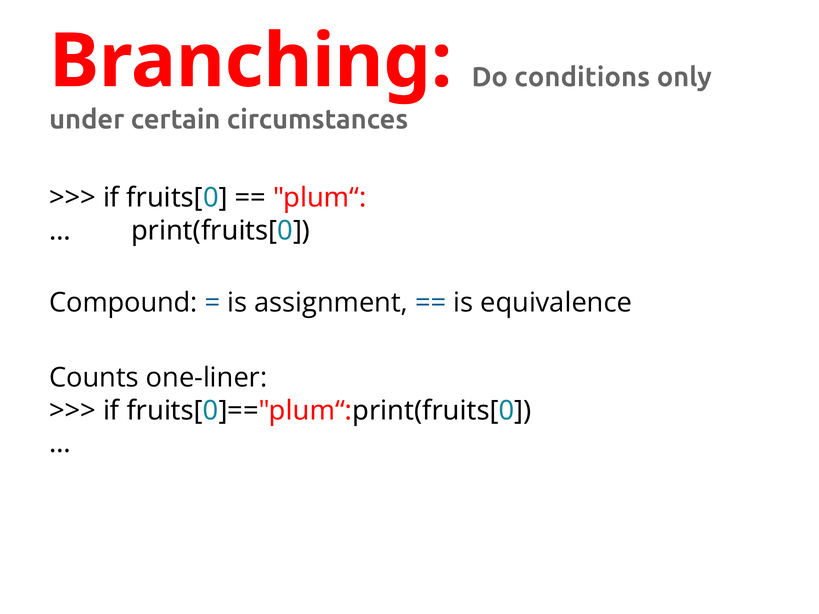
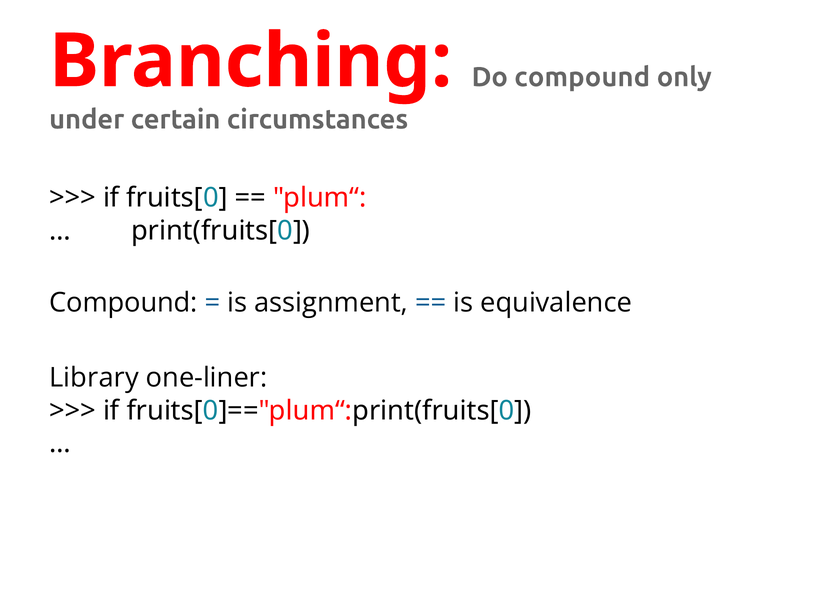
Do conditions: conditions -> compound (582, 77)
Counts: Counts -> Library (94, 378)
